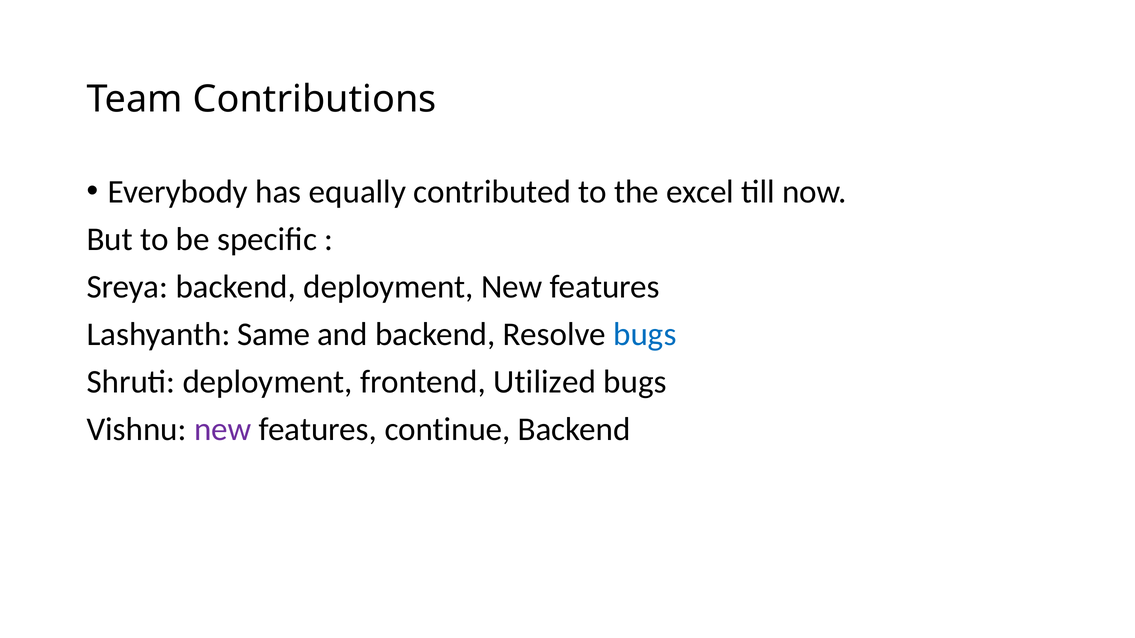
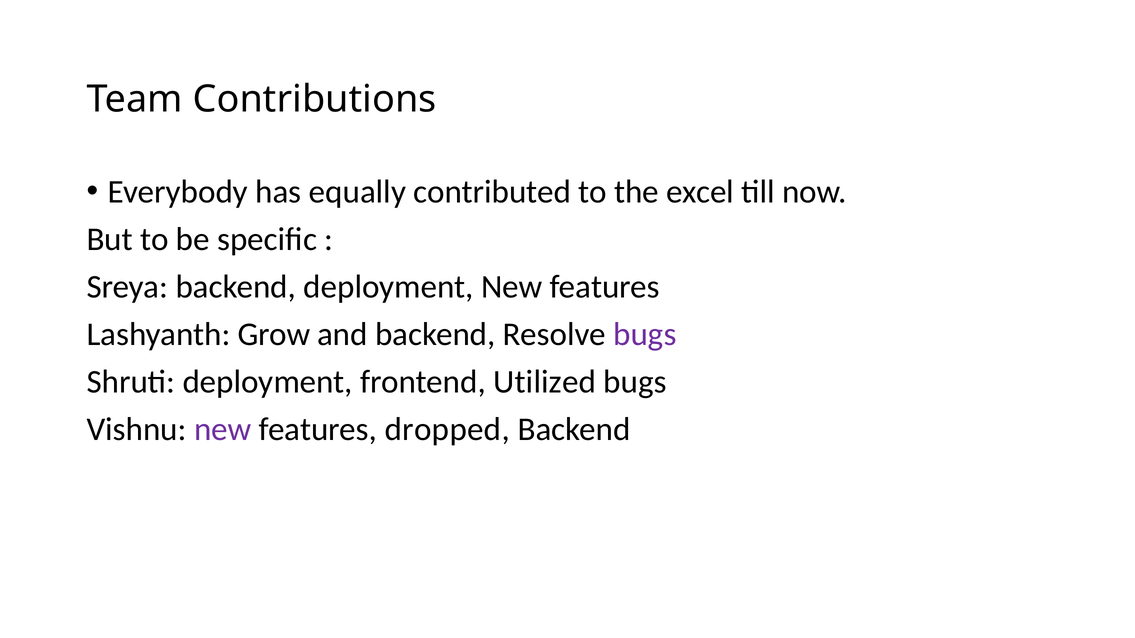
Same: Same -> Grow (274, 334)
bugs colour: blue -> purple (645, 334)
continue: continue -> dropped (447, 429)
